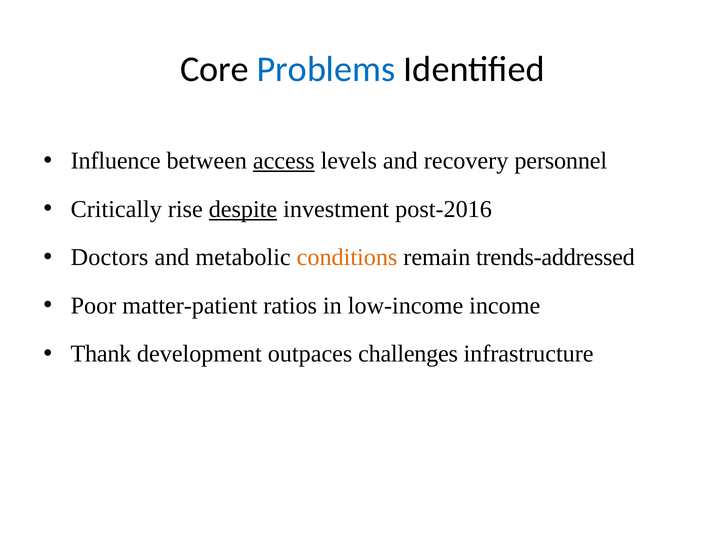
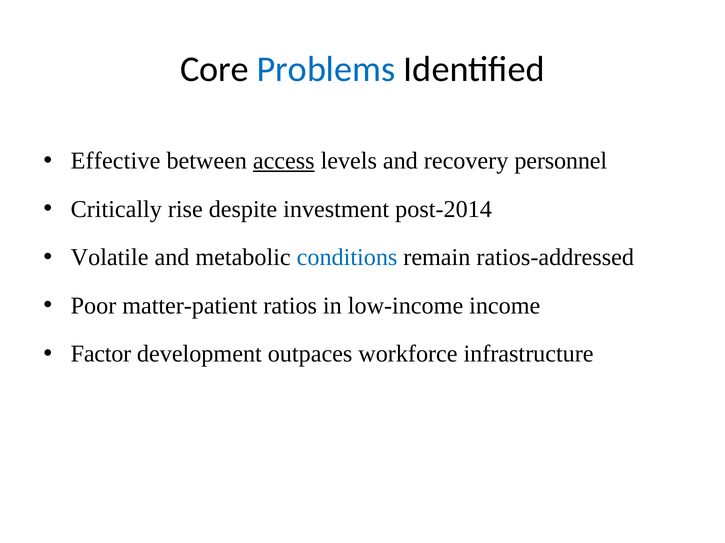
Influence: Influence -> Effective (116, 161)
despite underline: present -> none (243, 210)
post-2016: post-2016 -> post-2014 (444, 210)
Doctors: Doctors -> Volatile (110, 258)
conditions colour: orange -> blue (347, 258)
trends-addressed: trends-addressed -> ratios-addressed (555, 258)
Thank: Thank -> Factor (101, 354)
challenges: challenges -> workforce (408, 354)
